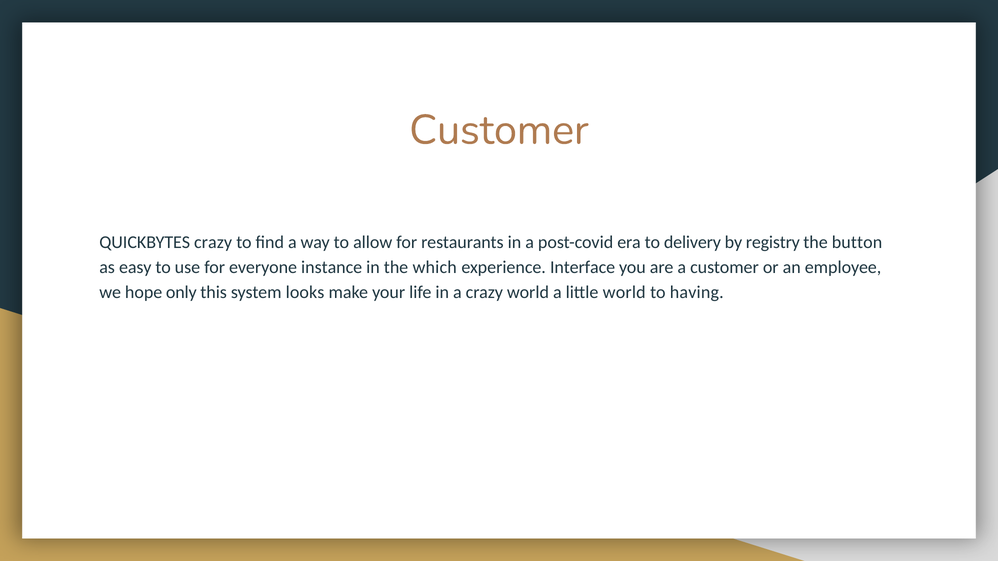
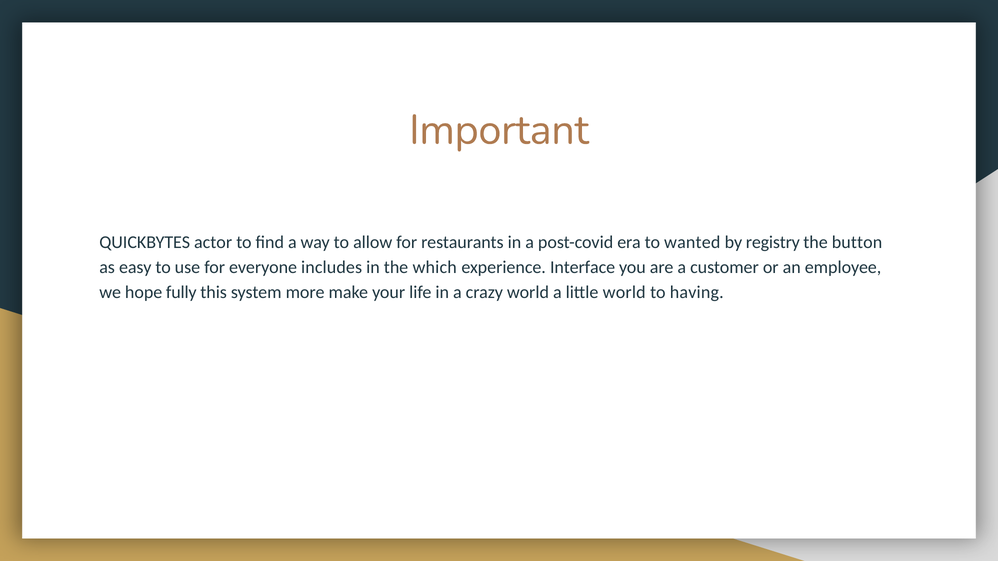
Customer: Customer -> Important (499, 130)
QUICKBYTES crazy: crazy -> actor (213, 243)
delivery: delivery -> wanted (692, 243)
instance: instance -> includes (332, 267)
only: only -> fully (181, 292)
looks: looks -> more (305, 292)
